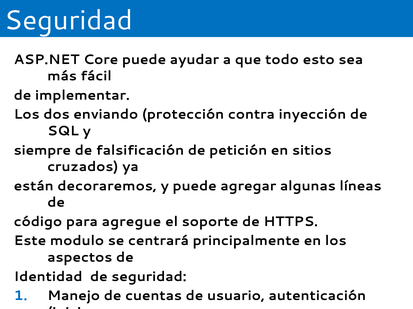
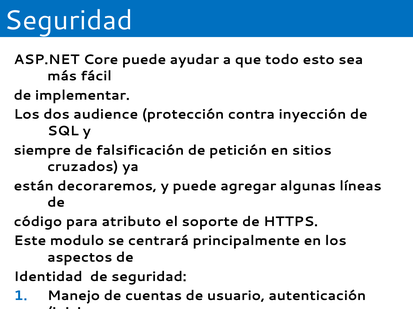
enviando: enviando -> audience (106, 115)
agregue: agregue -> atributo (131, 222)
